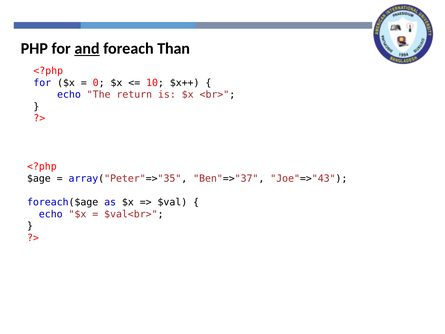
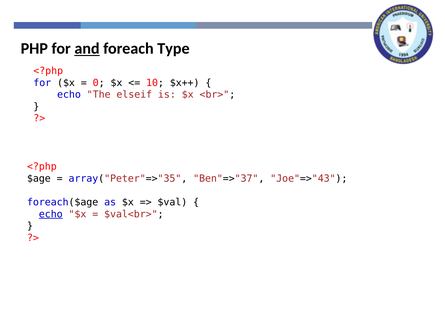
Than: Than -> Type (173, 49)
return: return -> elseif (134, 95)
echo underline: none -> present (51, 214)
